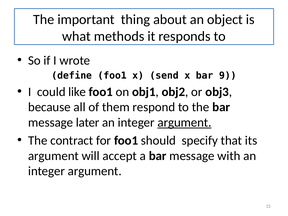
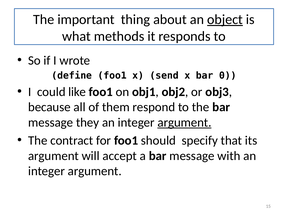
object underline: none -> present (225, 19)
9: 9 -> 0 (228, 76)
later: later -> they (88, 123)
